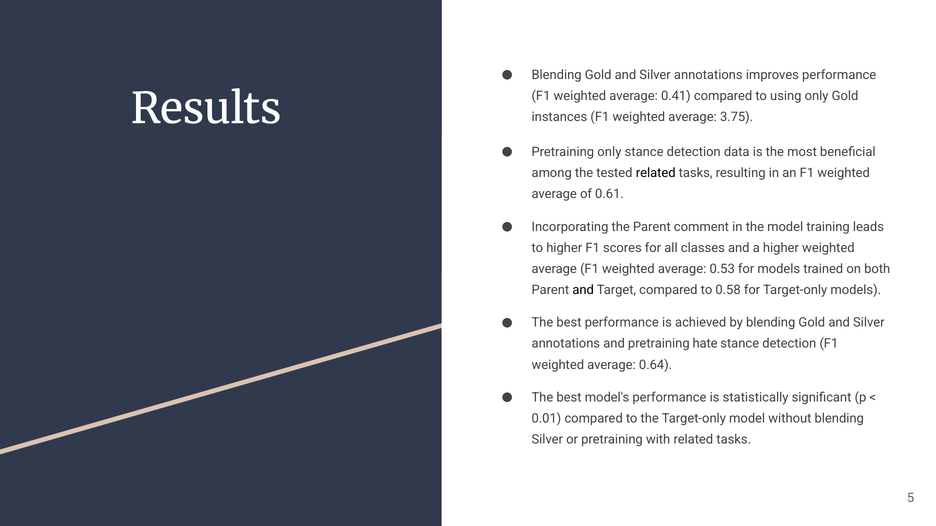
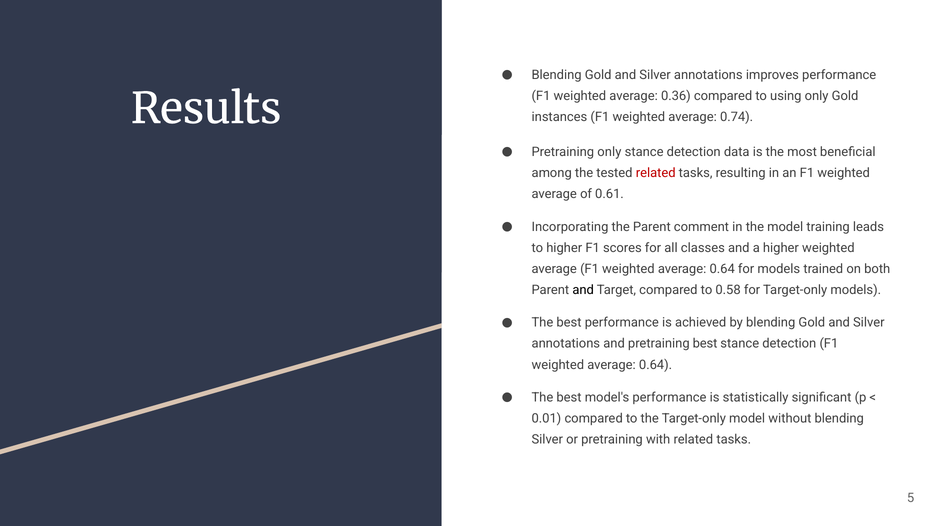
0.41: 0.41 -> 0.36 (676, 96)
3.75: 3.75 -> 0.74 (737, 117)
related colour: black -> red (656, 173)
0.53: 0.53 -> 0.64 (722, 269)
pretraining hate: hate -> best (705, 344)
